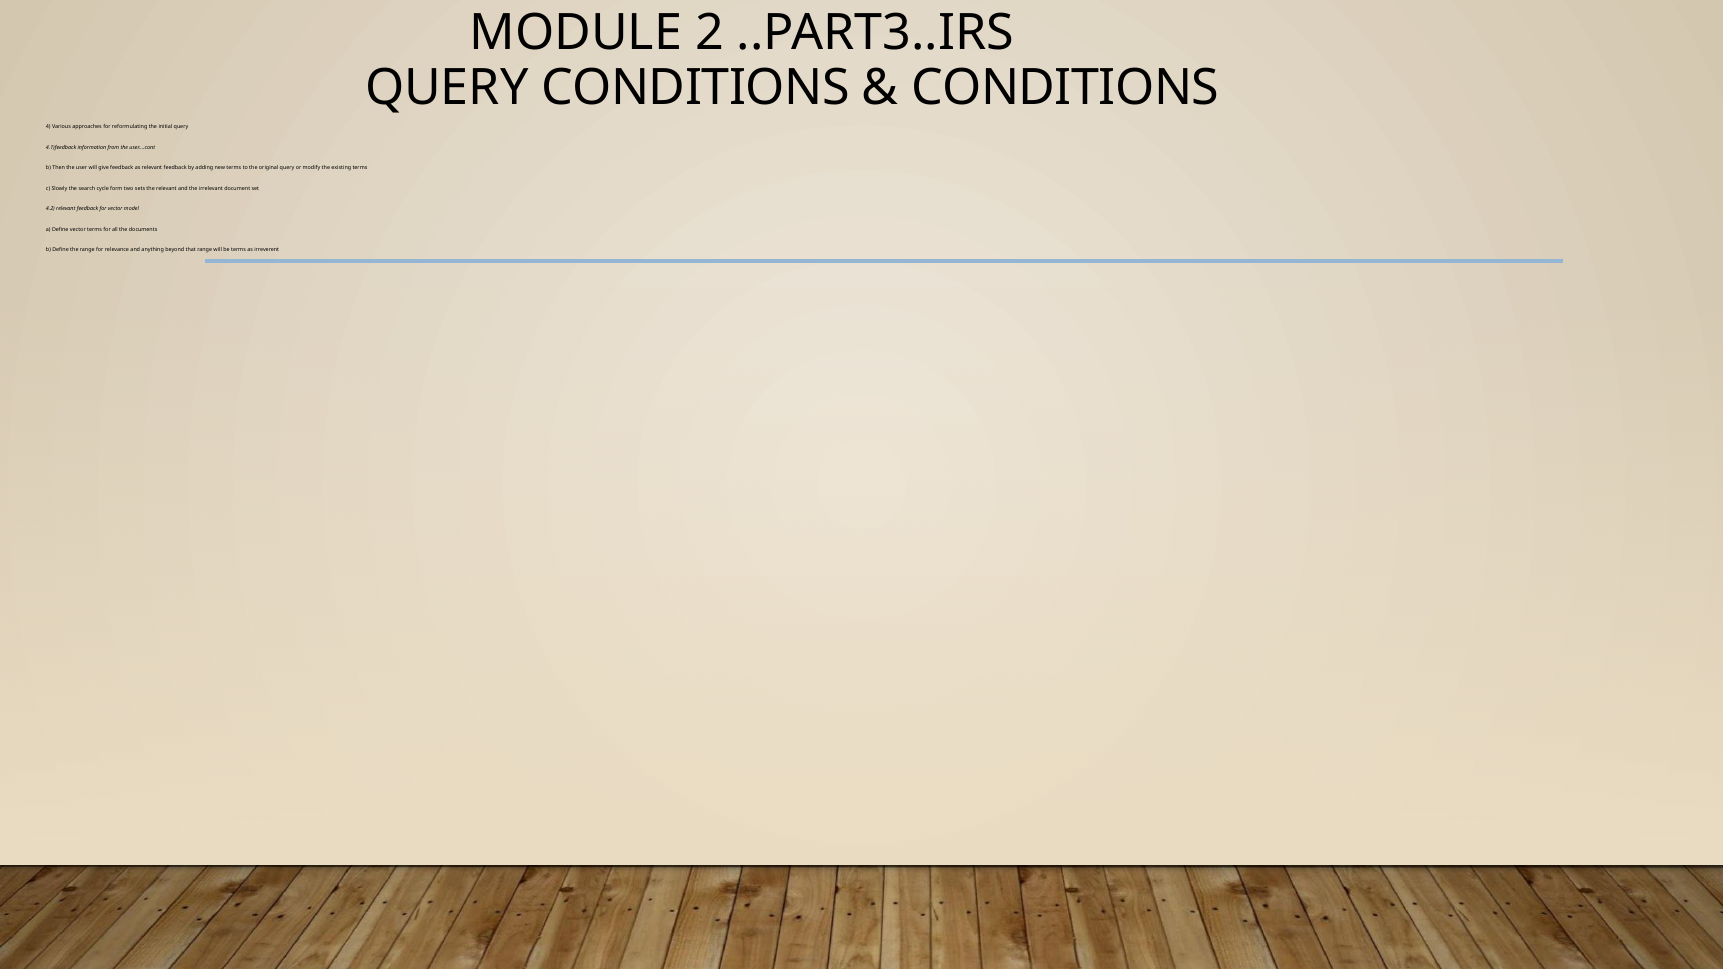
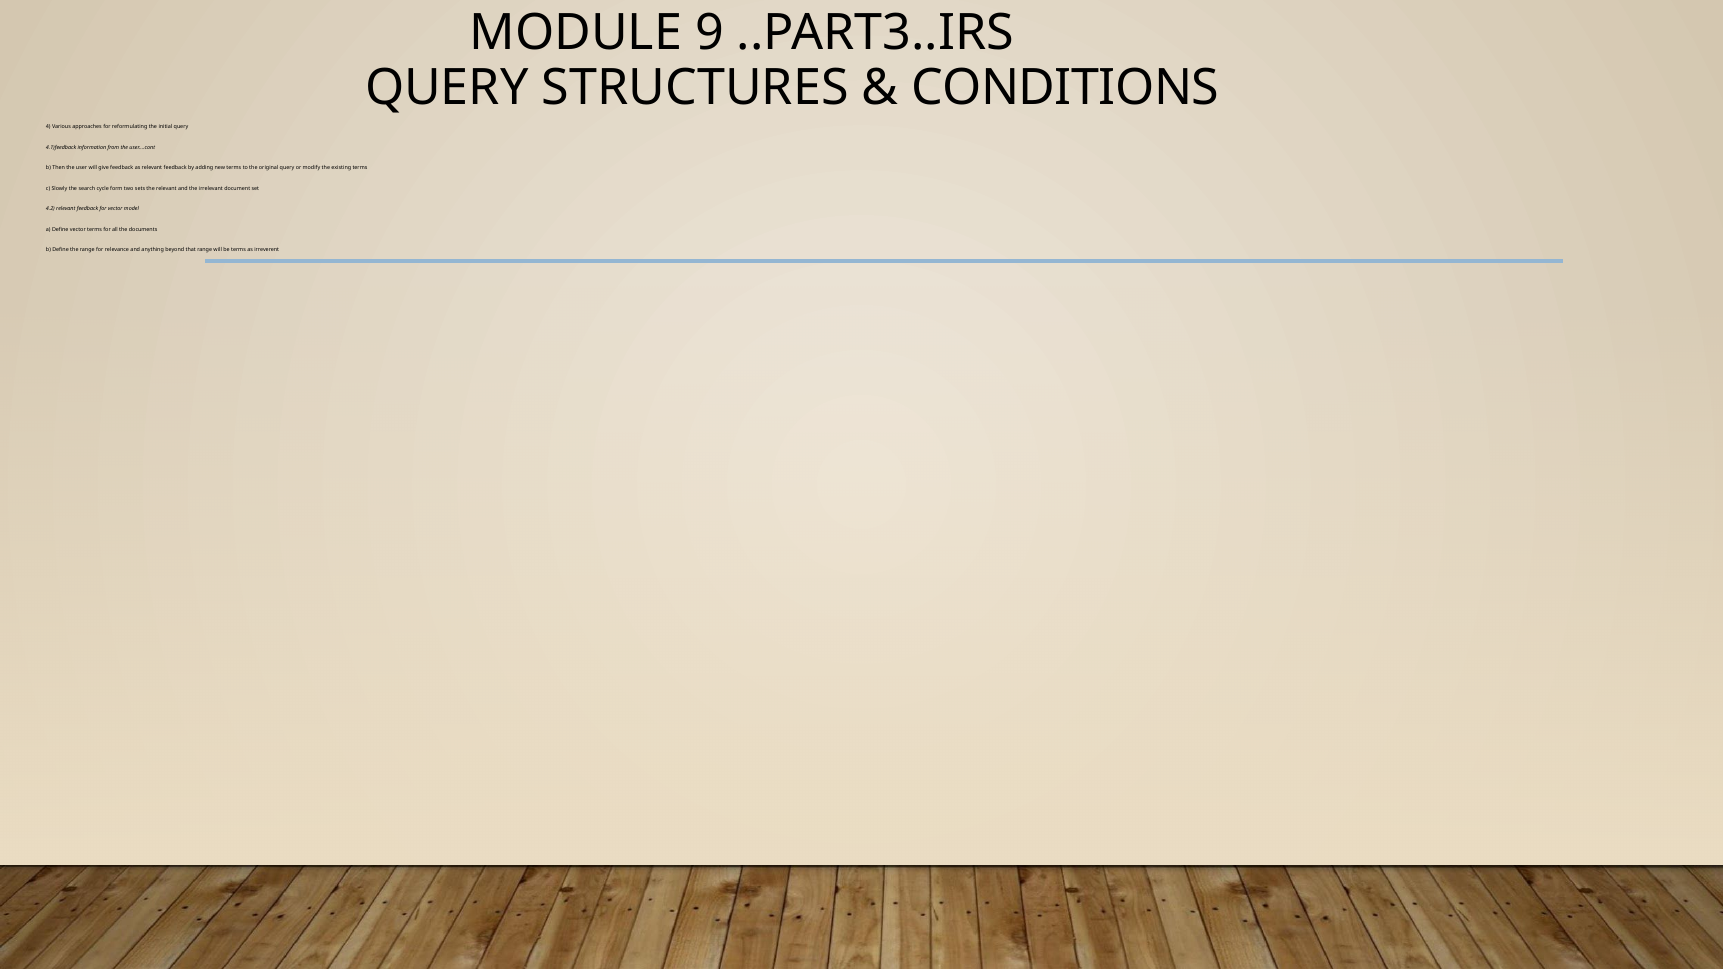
2: 2 -> 9 (709, 33)
QUERY CONDITIONS: CONDITIONS -> STRUCTURES (695, 88)
